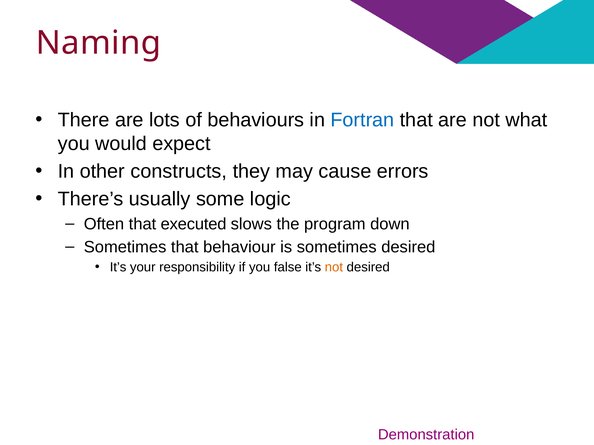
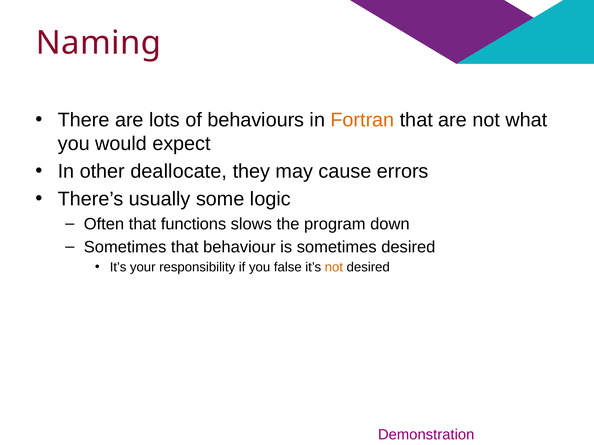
Fortran colour: blue -> orange (362, 120)
constructs: constructs -> deallocate (179, 172)
executed: executed -> functions (194, 224)
